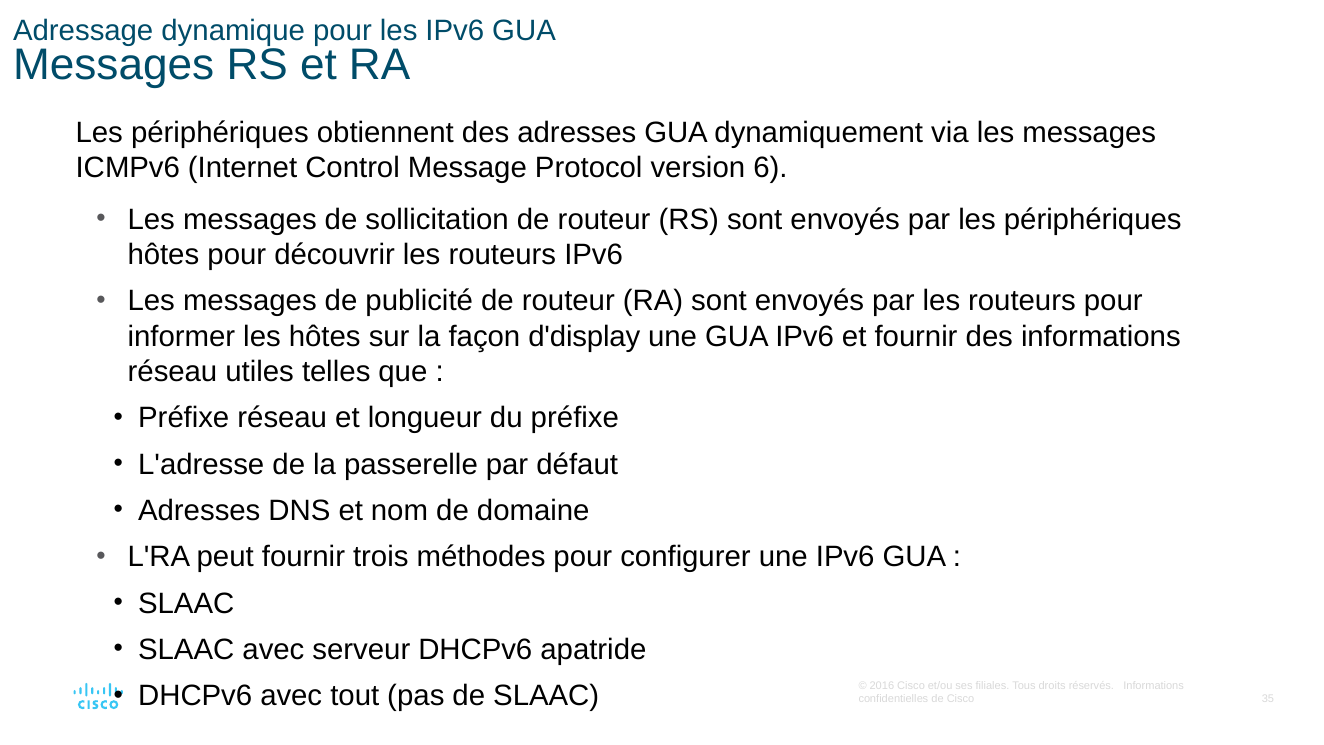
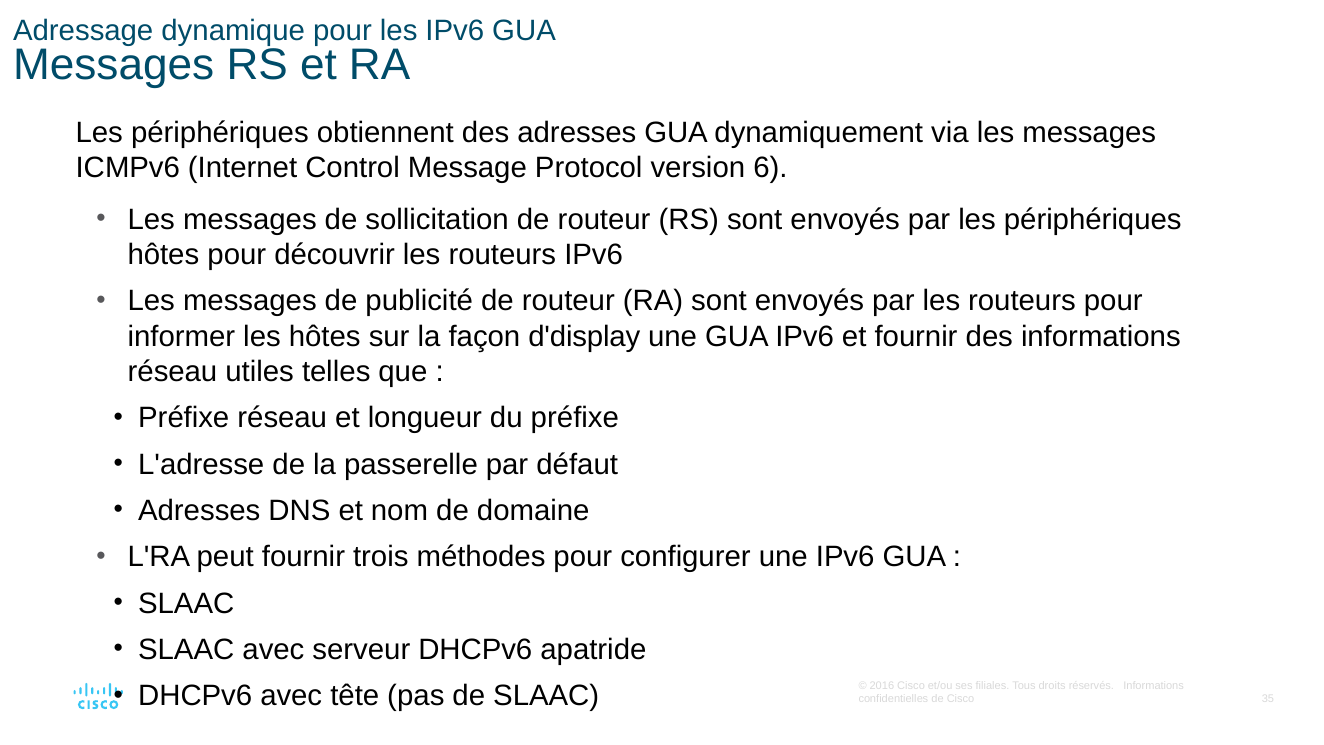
tout: tout -> tête (355, 696)
